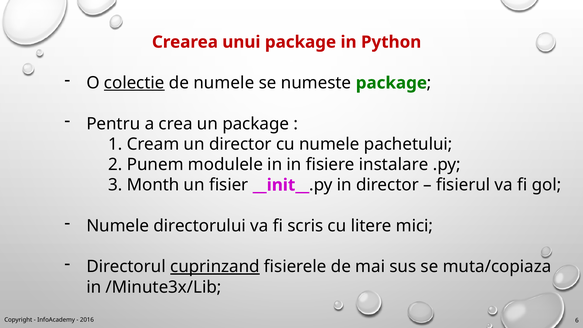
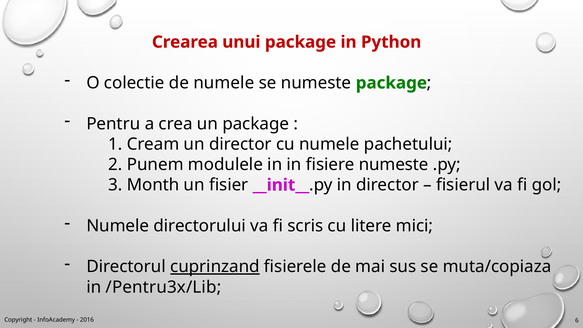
colectie underline: present -> none (134, 83)
fisiere instalare: instalare -> numeste (394, 165)
/Minute3x/Lib: /Minute3x/Lib -> /Pentru3x/Lib (163, 287)
